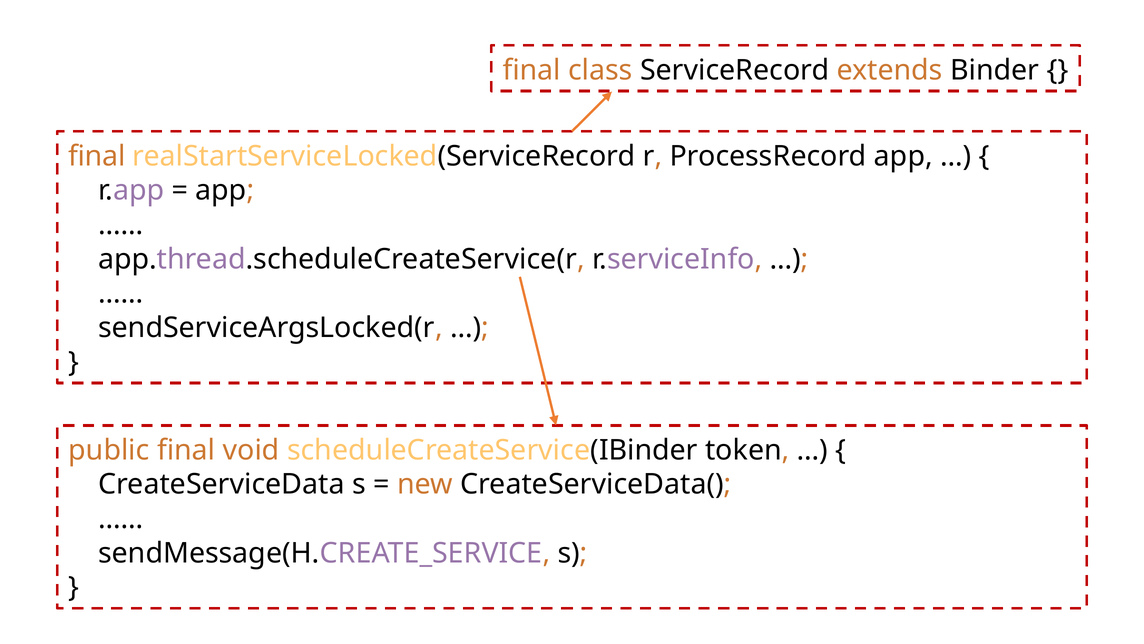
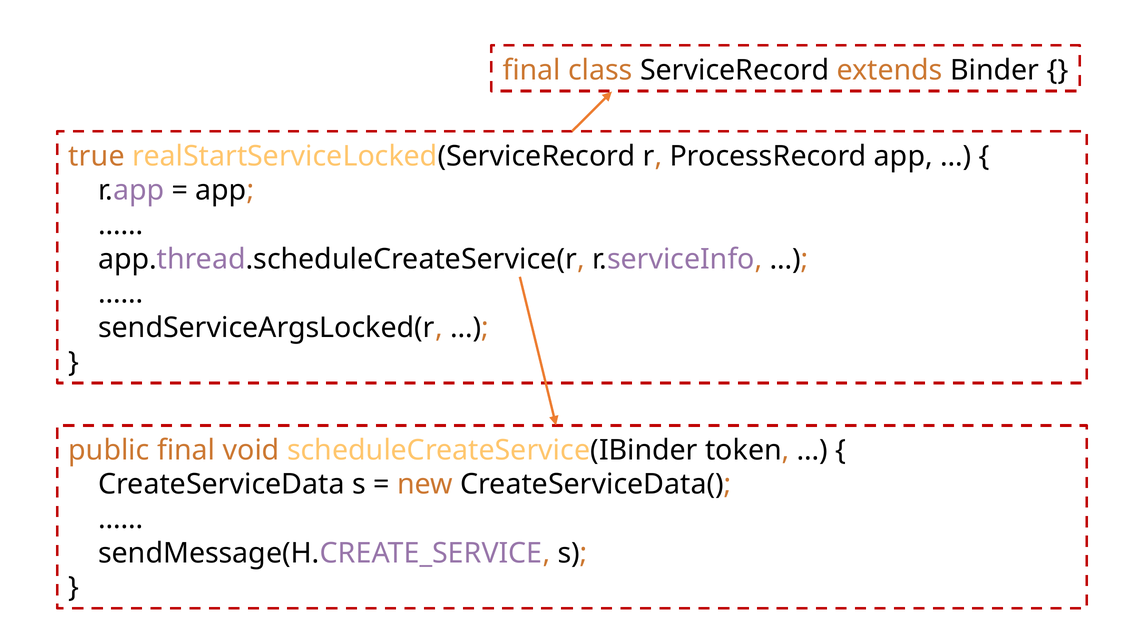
final: final -> true (97, 156)
